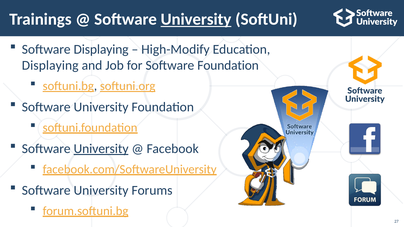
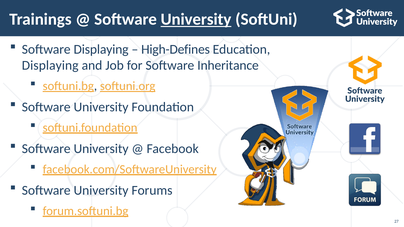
High-Modify: High-Modify -> High-Defines (176, 49)
Software Foundation: Foundation -> Inheritance (228, 65)
University underline: present -> none (101, 149)
